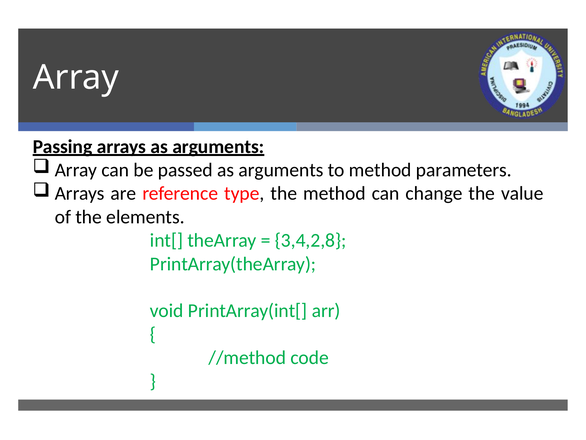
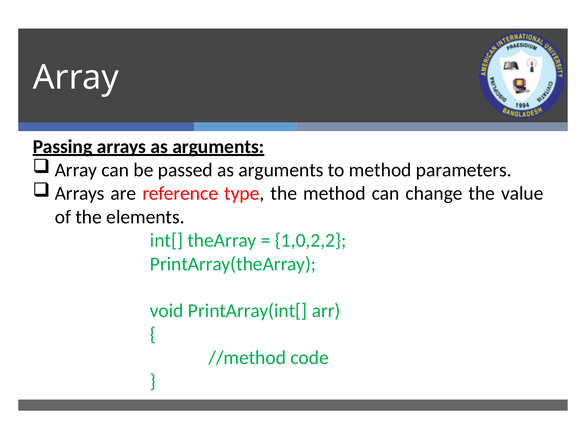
3,4,2,8: 3,4,2,8 -> 1,0,2,2 (311, 240)
